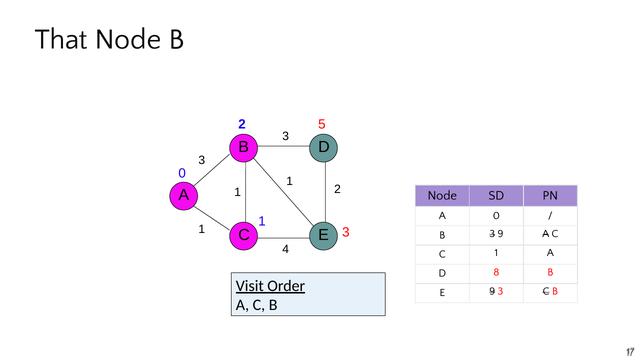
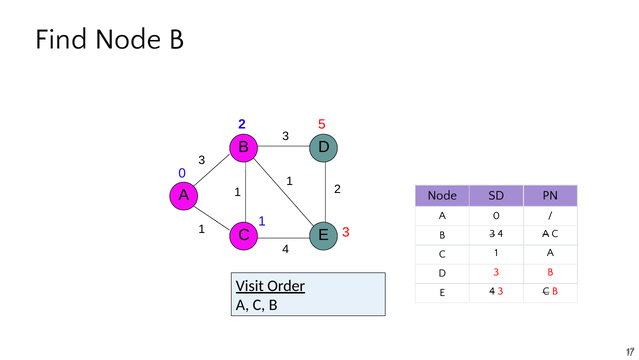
That: That -> Find (61, 39)
3 9: 9 -> 4 (500, 233)
D 8: 8 -> 3 (496, 272)
E 9: 9 -> 4 (492, 291)
